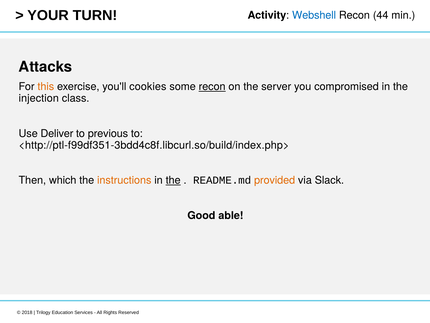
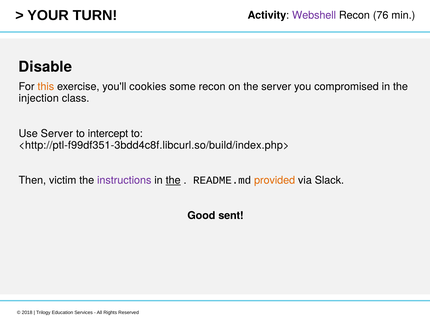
Webshell colour: blue -> purple (314, 15)
44: 44 -> 76 (381, 15)
Attacks: Attacks -> Disable (45, 67)
recon underline: present -> none (212, 87)
Use Deliver: Deliver -> Server (57, 133)
previous: previous -> intercept (108, 133)
which: which -> victim (63, 180)
instructions colour: orange -> purple (124, 180)
able: able -> sent (231, 215)
